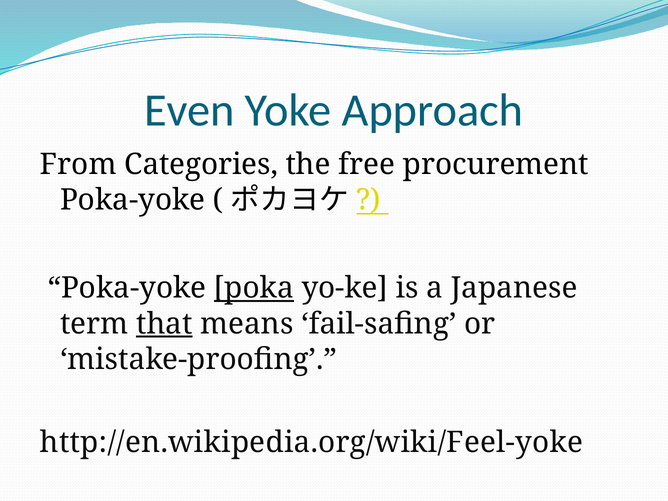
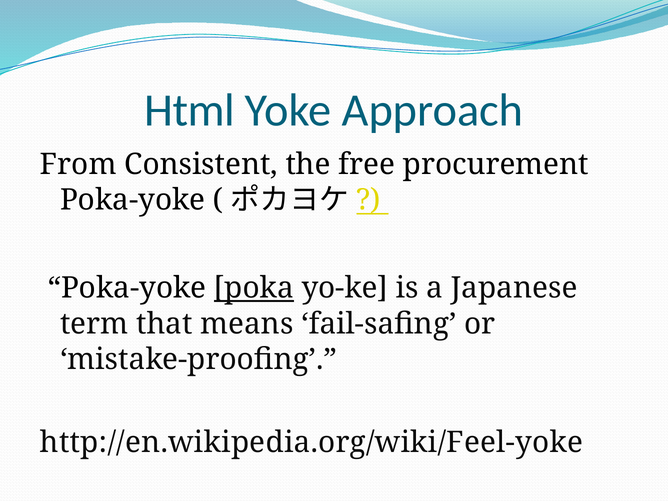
Even: Even -> Html (190, 110)
Categories: Categories -> Consistent (201, 165)
that underline: present -> none (164, 324)
